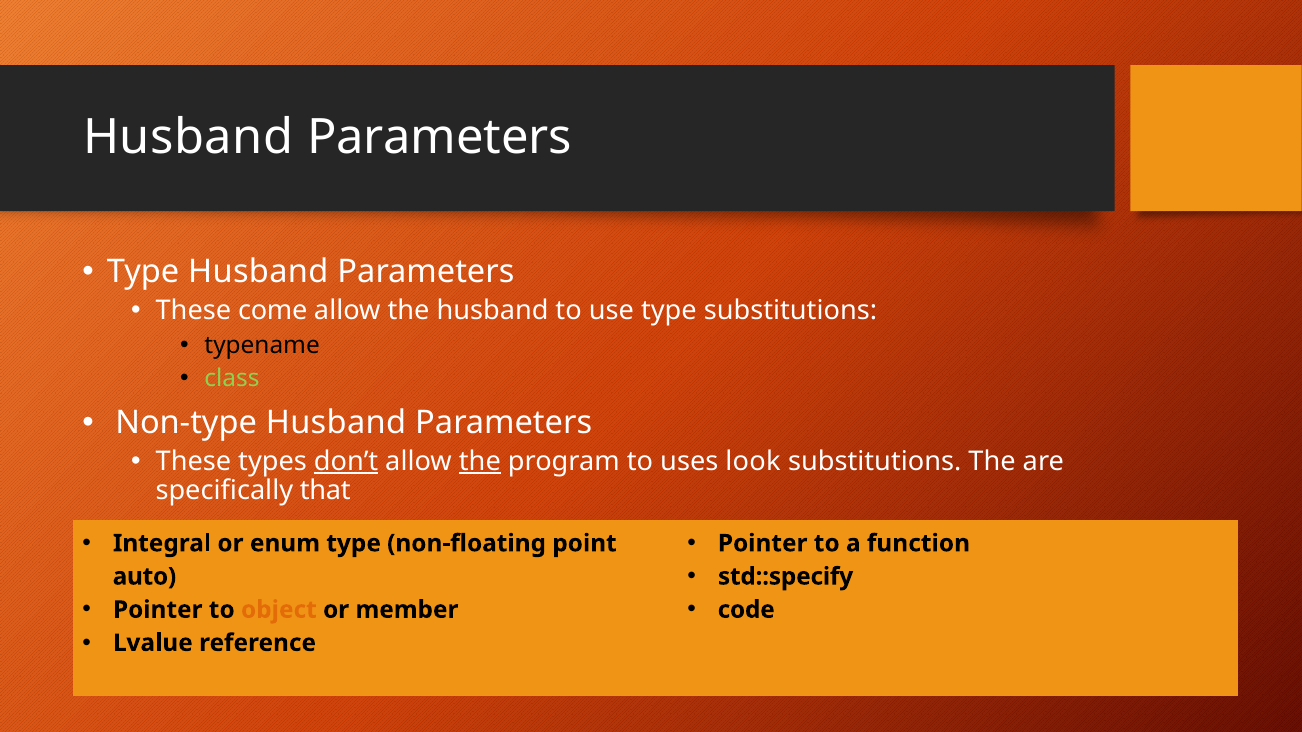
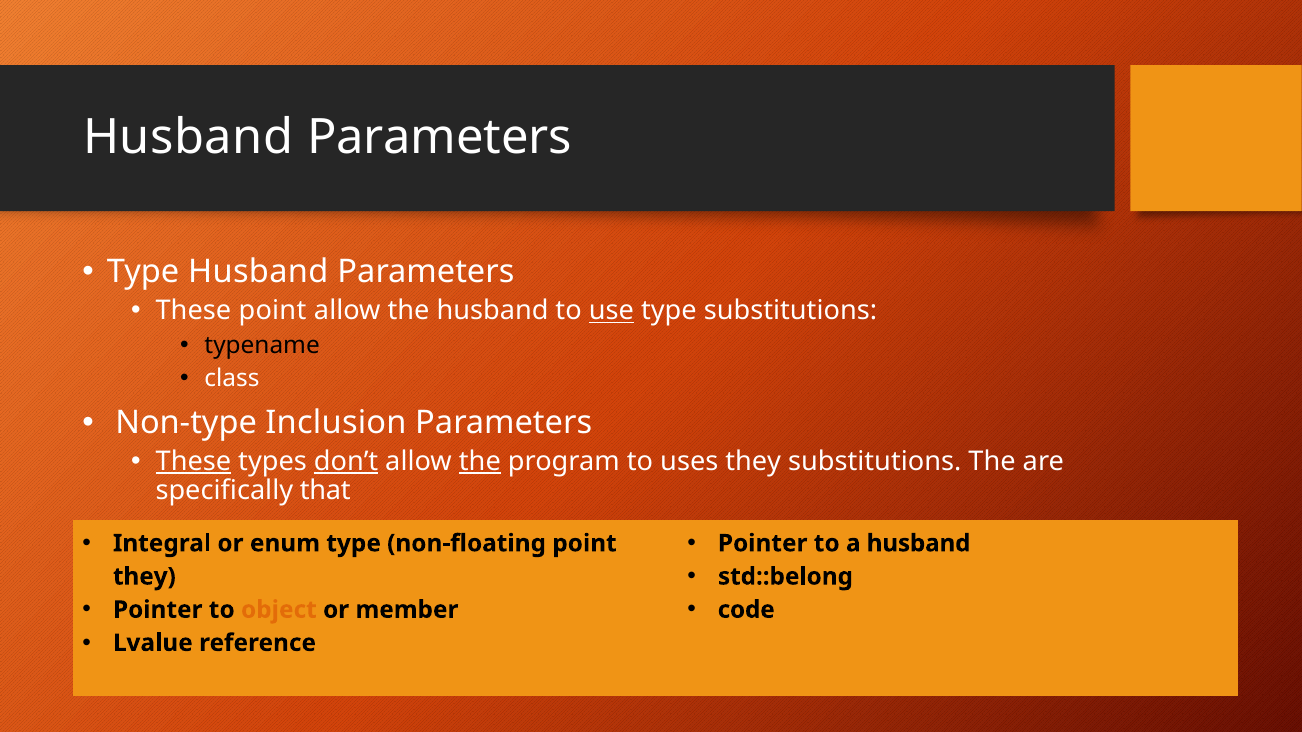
These come: come -> point (272, 311)
use underline: none -> present (611, 311)
class colour: light green -> white (232, 379)
Non-type Husband: Husband -> Inclusion (336, 423)
These underline: none -> present (193, 462)
uses look: look -> they (753, 462)
a function: function -> husband (919, 544)
std::specify: std::specify -> std::belong (785, 577)
auto: auto -> they (144, 577)
